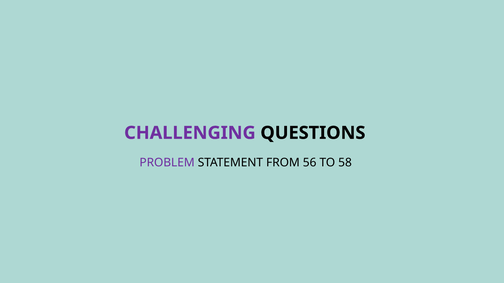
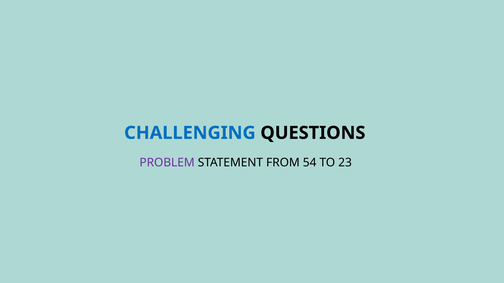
CHALLENGING colour: purple -> blue (190, 133)
56: 56 -> 54 (310, 163)
58: 58 -> 23 (345, 163)
